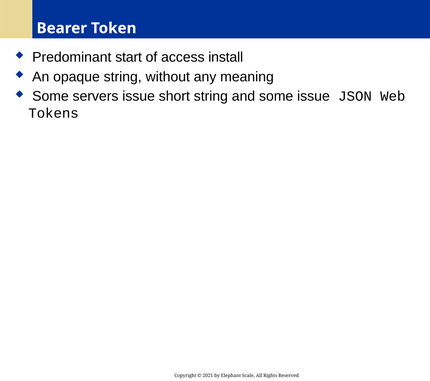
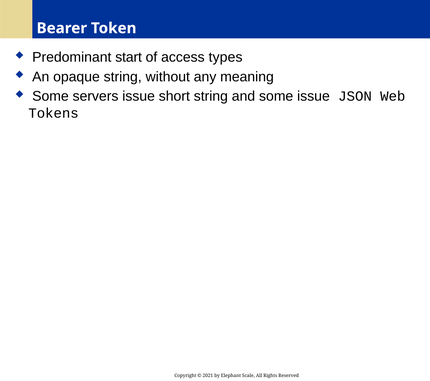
install: install -> types (226, 57)
